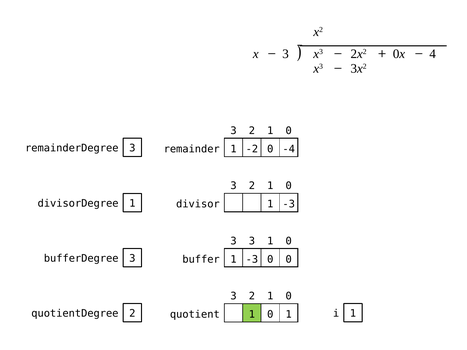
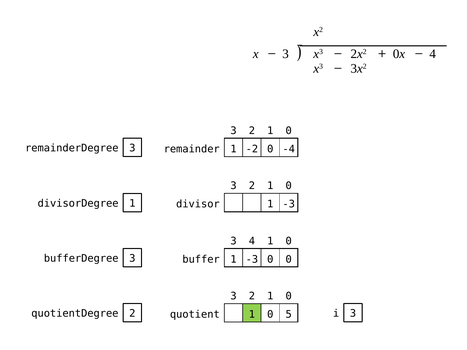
3 3: 3 -> 4 (252, 241)
i 1: 1 -> 3 (353, 314)
0 1: 1 -> 5 (289, 315)
